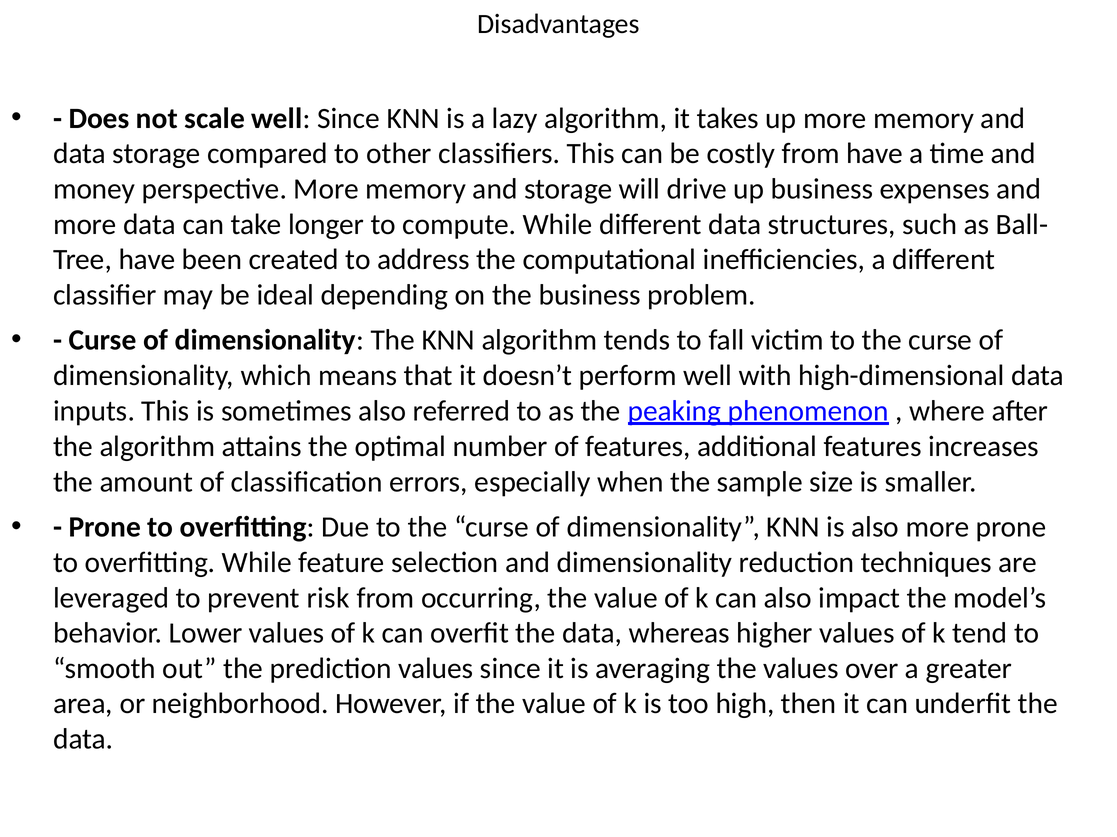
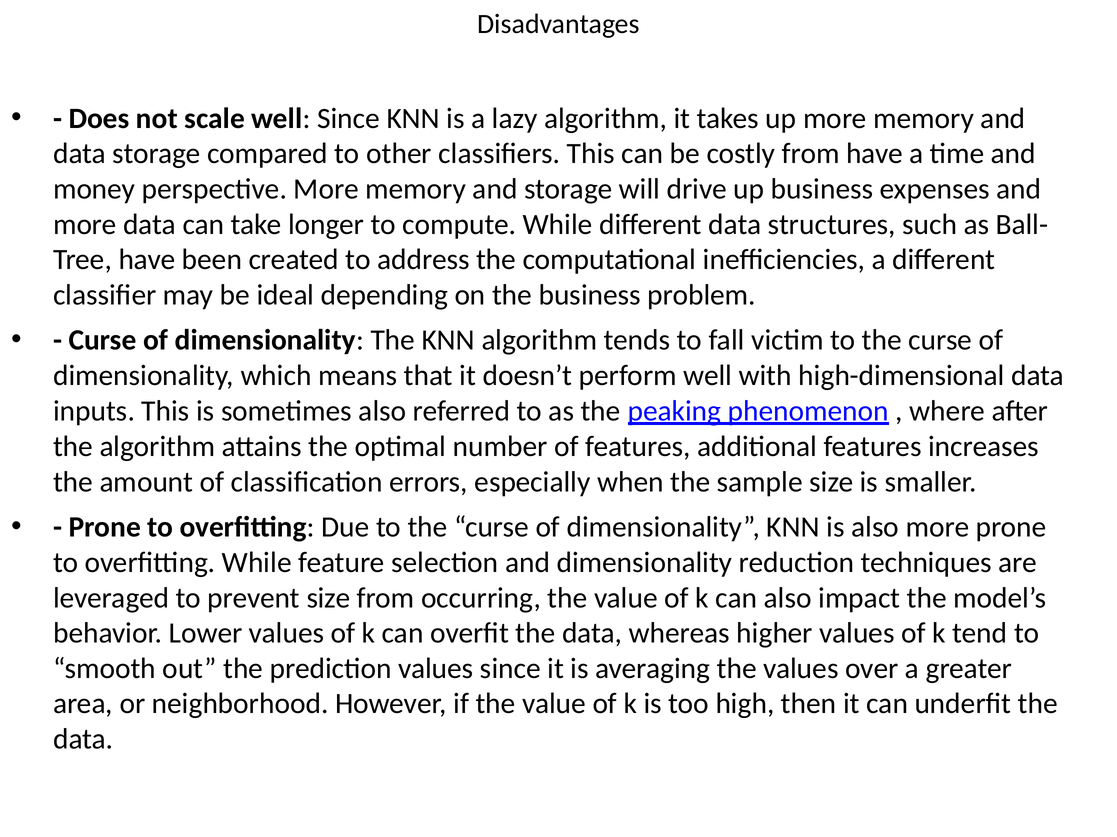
prevent risk: risk -> size (328, 598)
